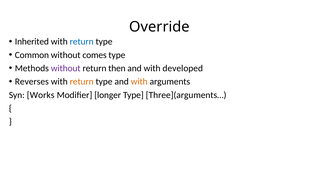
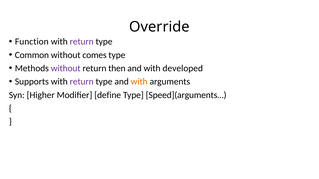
Inherited: Inherited -> Function (32, 42)
return colour: blue -> purple (82, 42)
Reverses: Reverses -> Supports (32, 82)
return colour: orange -> purple (82, 82)
Works: Works -> Higher (41, 95)
longer: longer -> define (108, 95)
Three](arguments…: Three](arguments… -> Speed](arguments… (186, 95)
